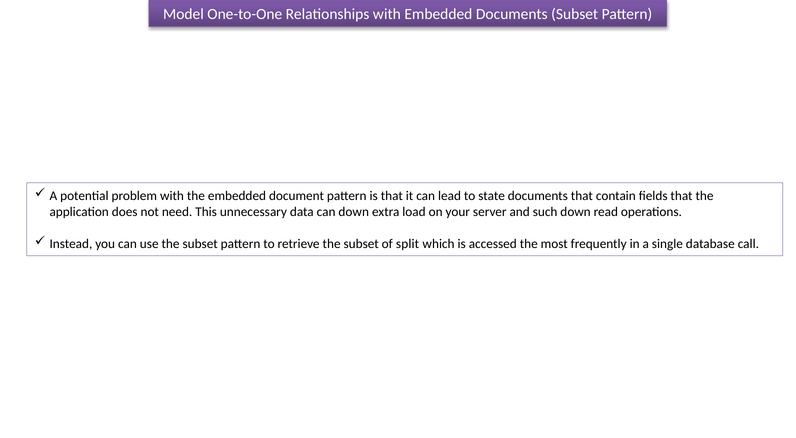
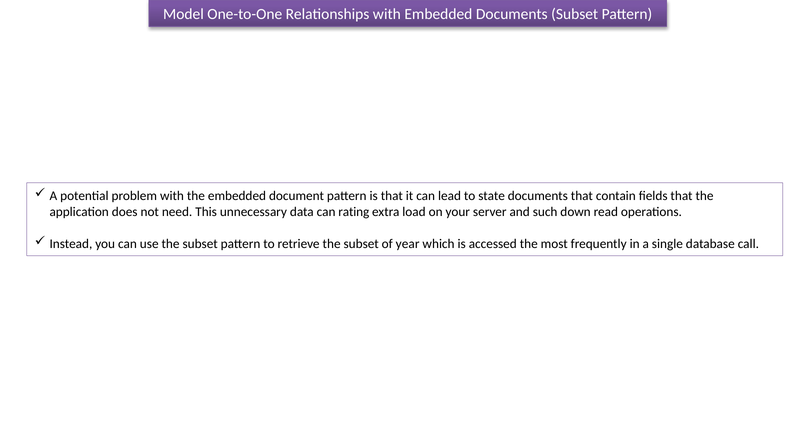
can down: down -> rating (354, 212)
split: split -> year (408, 244)
